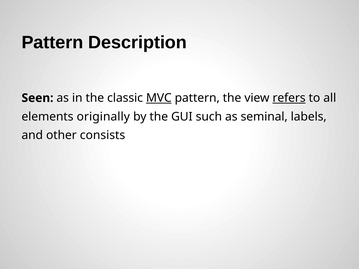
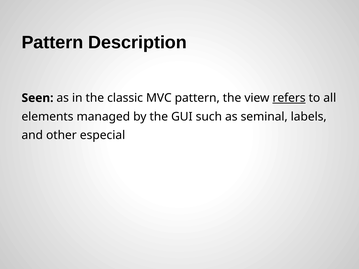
MVC underline: present -> none (159, 98)
originally: originally -> managed (103, 117)
consists: consists -> especial (103, 135)
